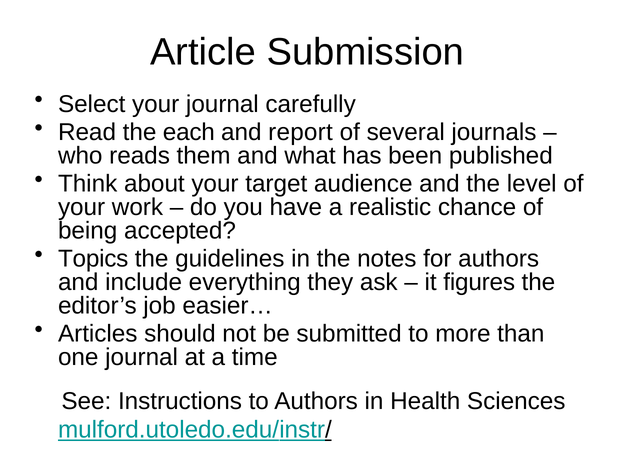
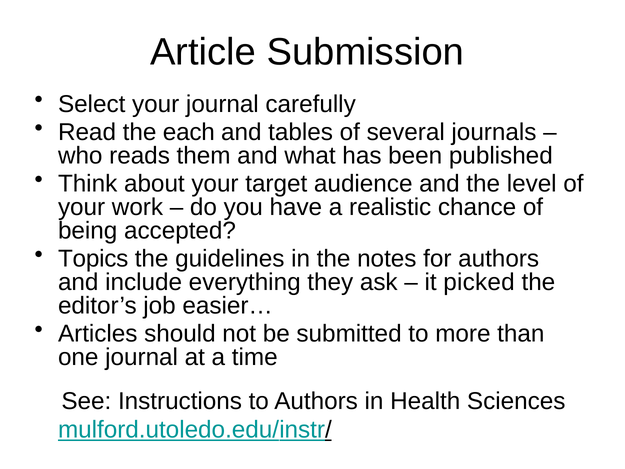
report: report -> tables (301, 132)
figures: figures -> picked (479, 282)
